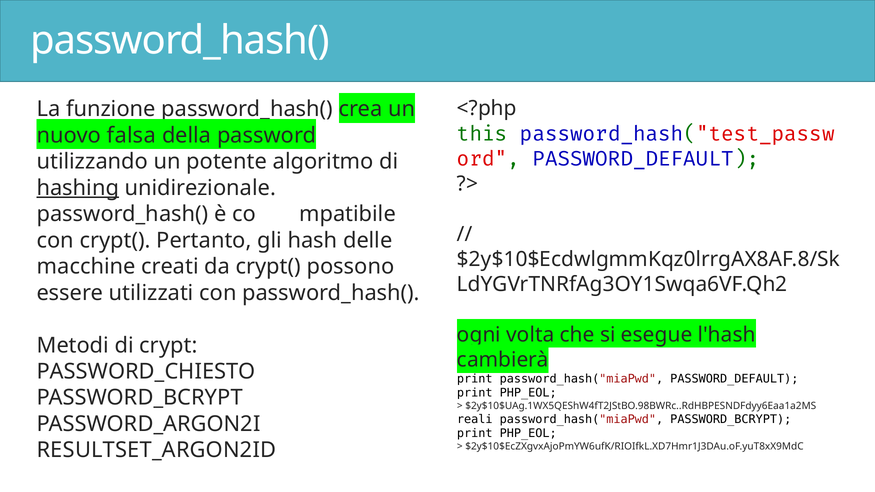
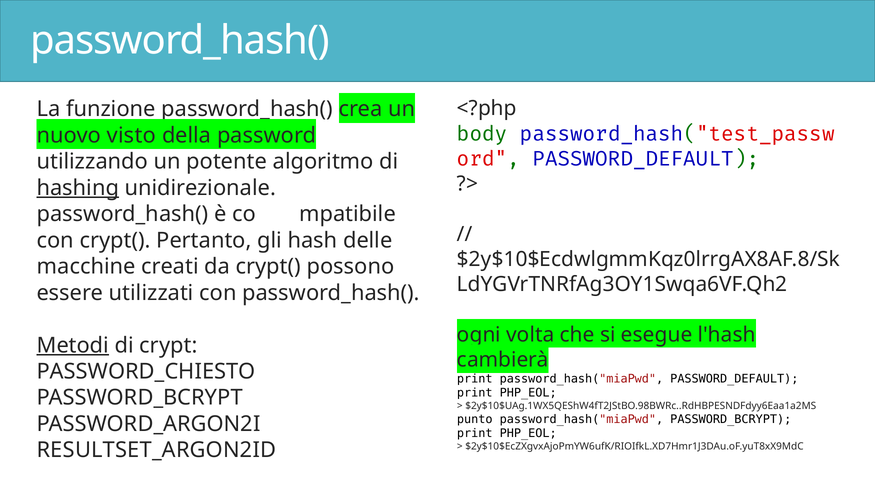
this: this -> body (482, 134)
falsa: falsa -> visto (131, 135)
Metodi underline: none -> present (73, 345)
reali: reali -> punto (475, 419)
